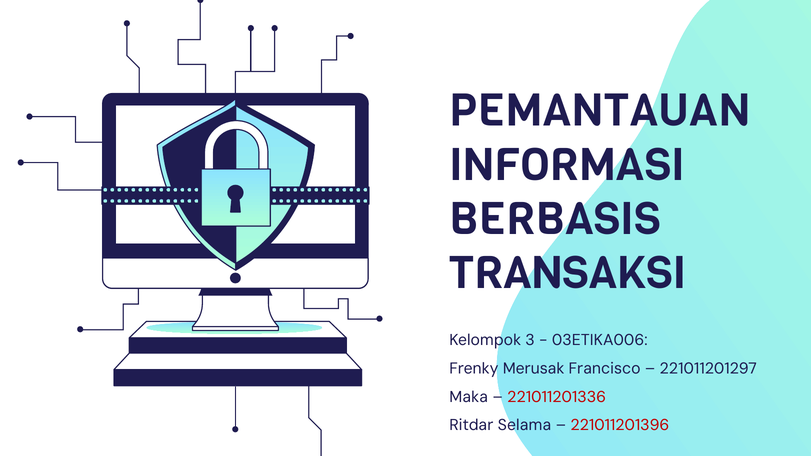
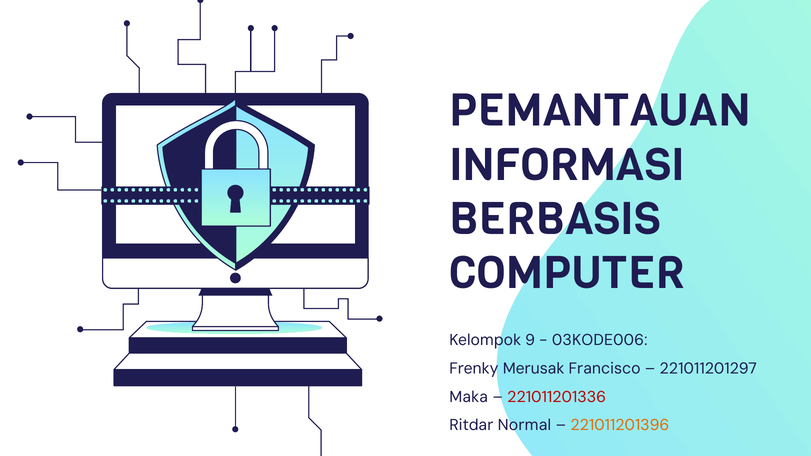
TRANSAKSI: TRANSAKSI -> COMPUTER (567, 273)
3: 3 -> 9 (530, 340)
03ETIKA006: 03ETIKA006 -> 03KODE006 (600, 340)
Selama: Selama -> Normal (524, 425)
221011201396 colour: red -> orange (620, 425)
